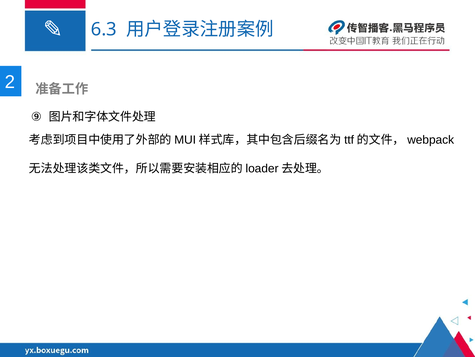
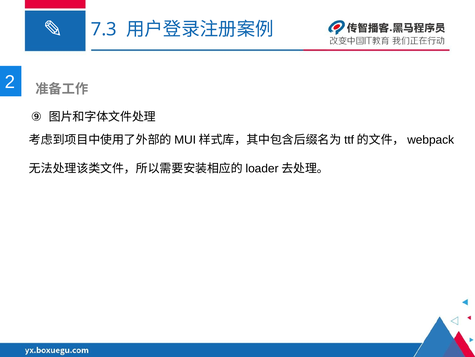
6.3: 6.3 -> 7.3 (104, 29)
